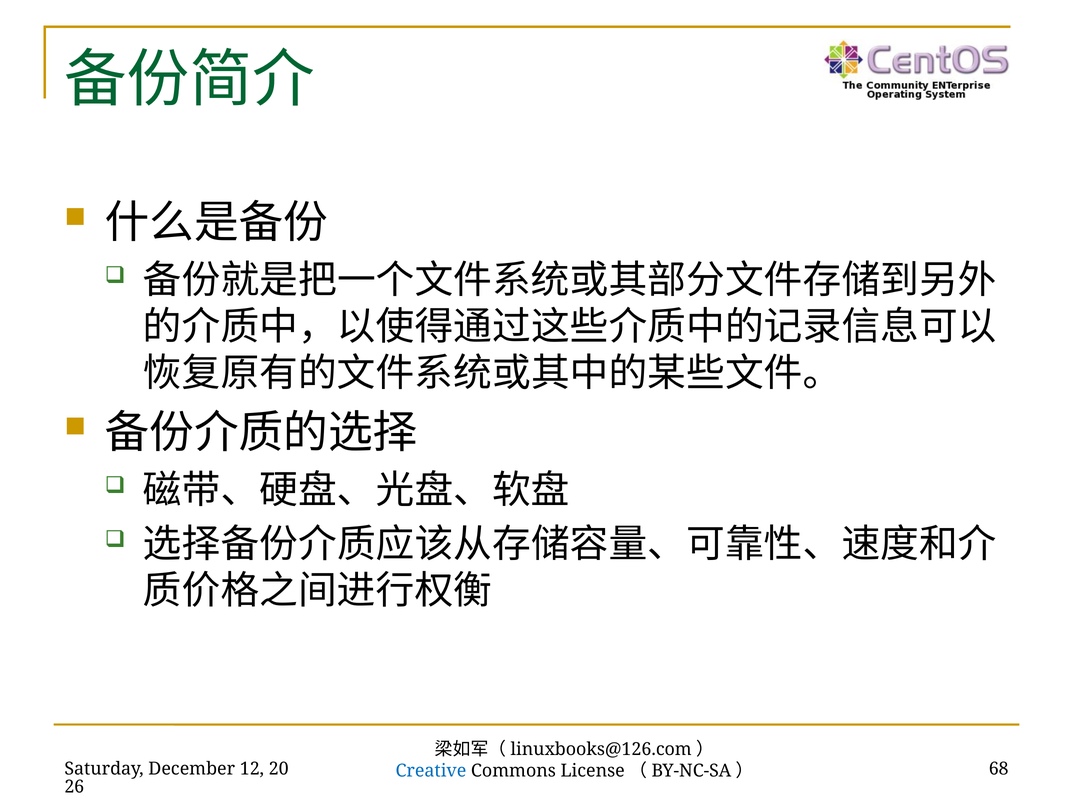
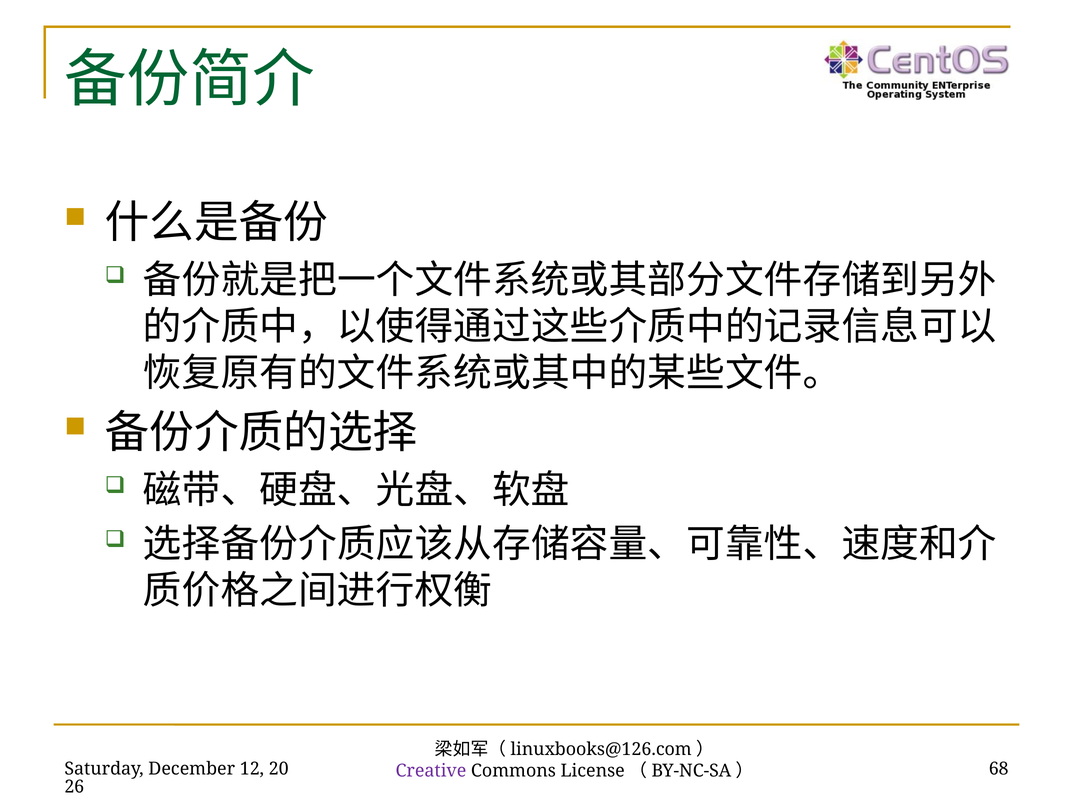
Creative colour: blue -> purple (431, 771)
